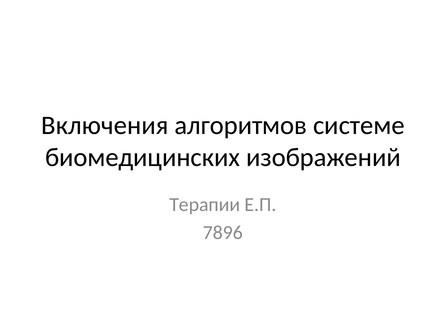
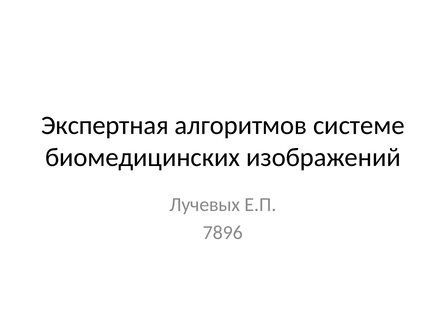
Включения: Включения -> Экспертная (105, 126)
Терапии: Терапии -> Лучевых (205, 205)
